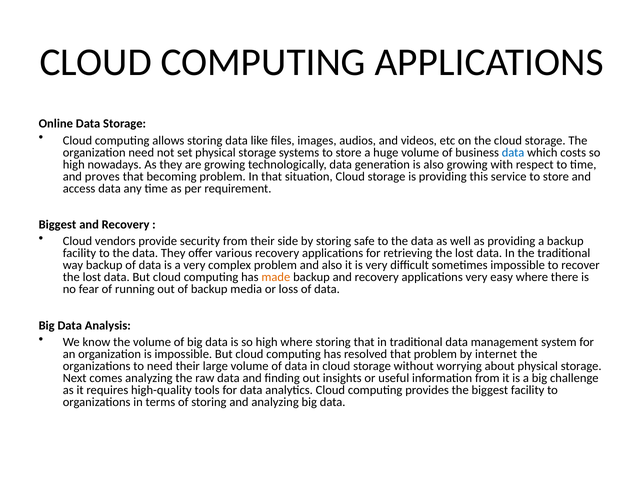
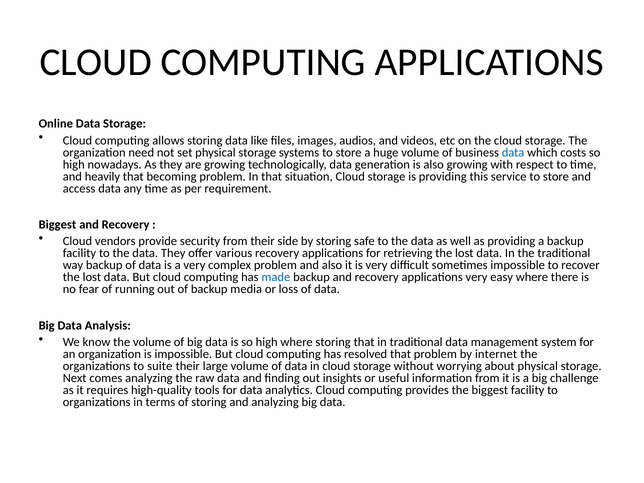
proves: proves -> heavily (102, 176)
made colour: orange -> blue (276, 277)
to need: need -> suite (160, 366)
